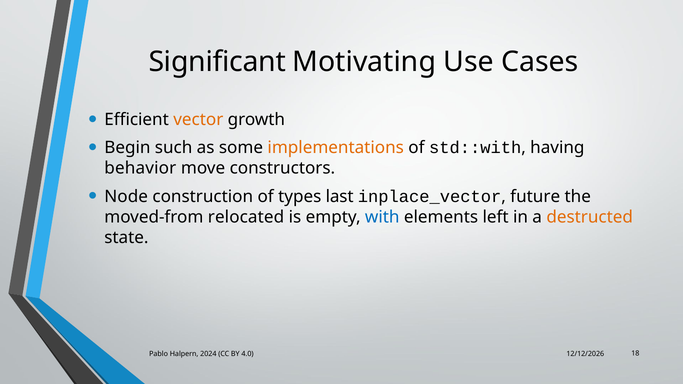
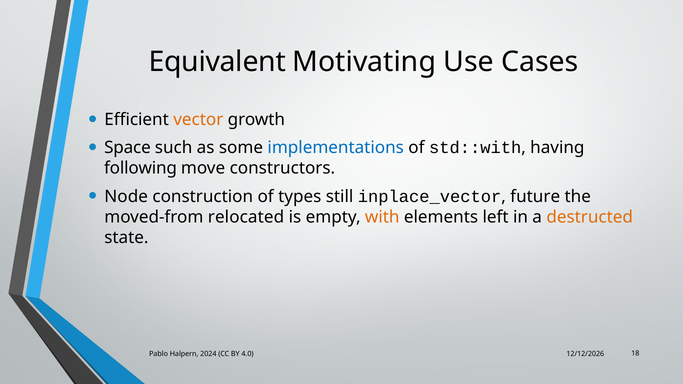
Significant: Significant -> Equivalent (217, 62)
Begin: Begin -> Space (127, 148)
implementations colour: orange -> blue (336, 148)
behavior: behavior -> following (140, 168)
last: last -> still (340, 197)
with colour: blue -> orange (382, 217)
